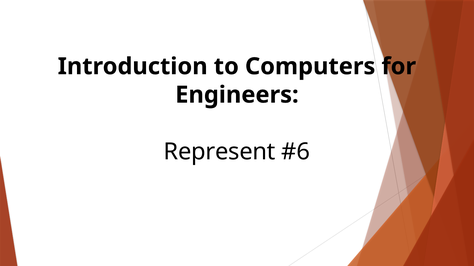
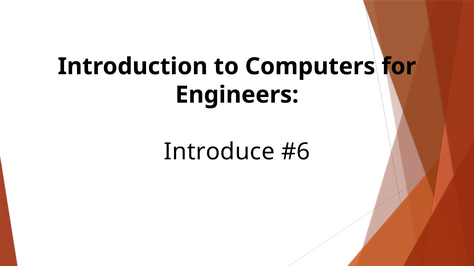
Represent: Represent -> Introduce (219, 152)
